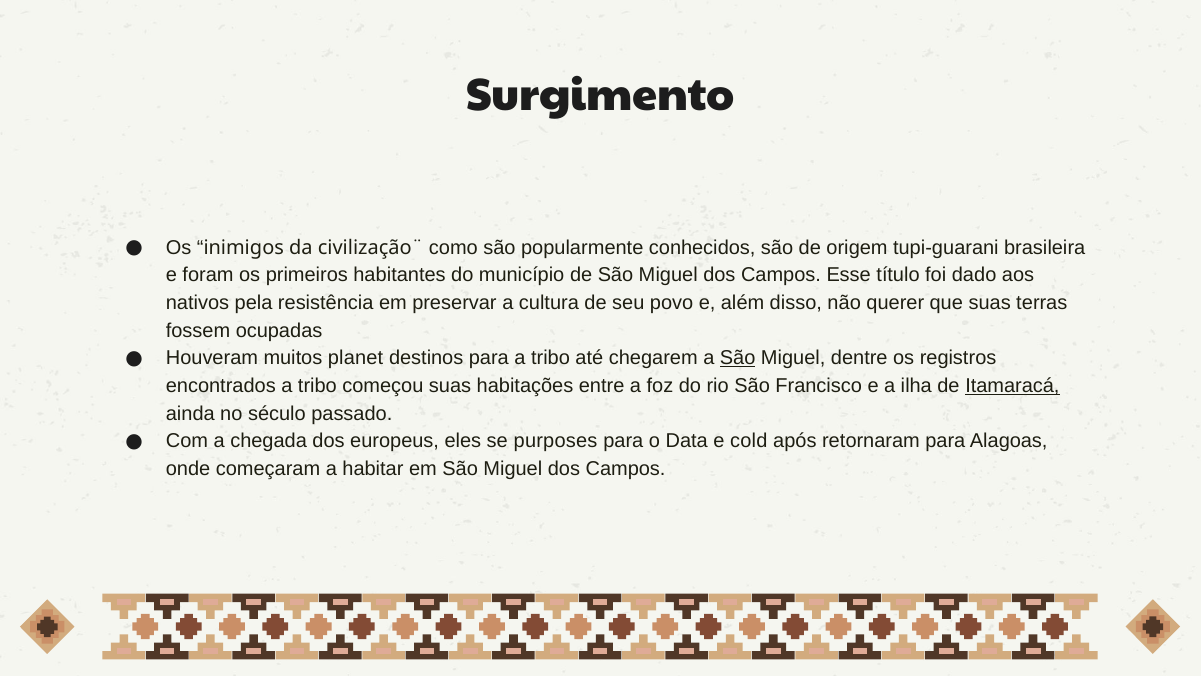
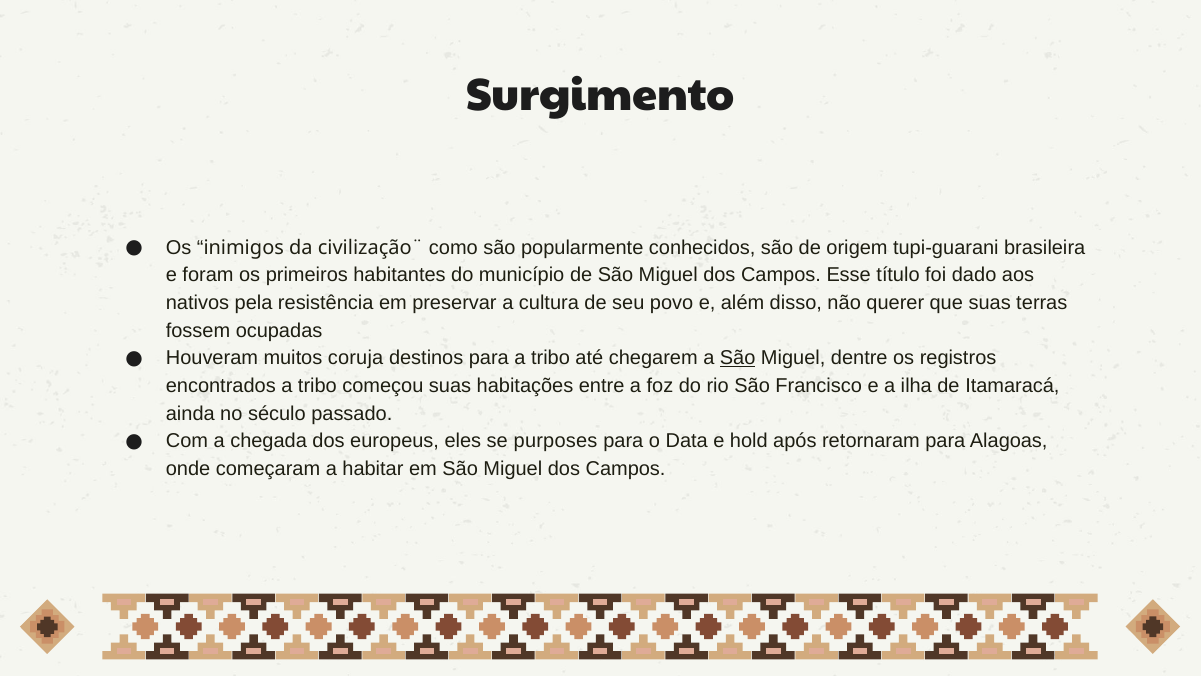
planet: planet -> coruja (356, 358)
Itamaracá underline: present -> none (1012, 386)
cold: cold -> hold (749, 441)
